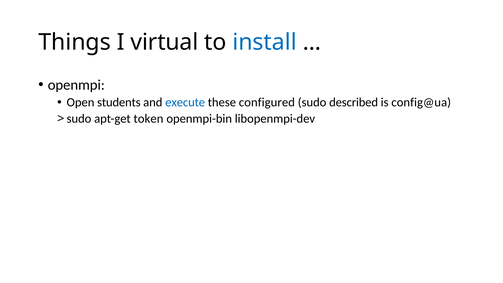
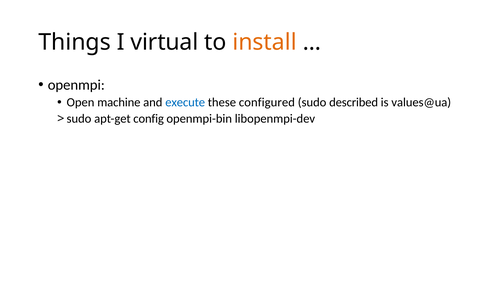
install colour: blue -> orange (265, 42)
students: students -> machine (119, 102)
config@ua: config@ua -> values@ua (421, 102)
token: token -> config (149, 119)
